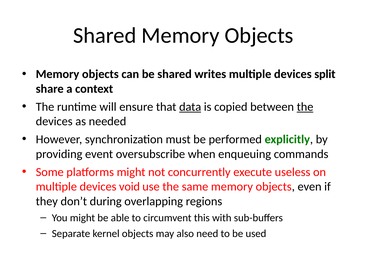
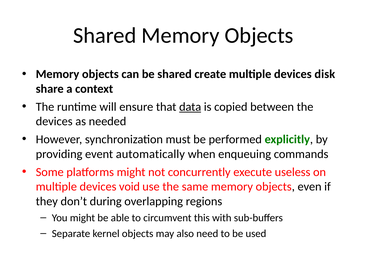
writes: writes -> create (210, 74)
split: split -> disk (325, 74)
the underline: present -> none (305, 107)
oversubscribe: oversubscribe -> automatically (150, 154)
